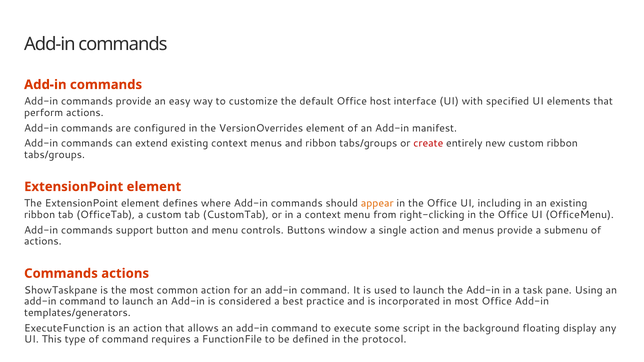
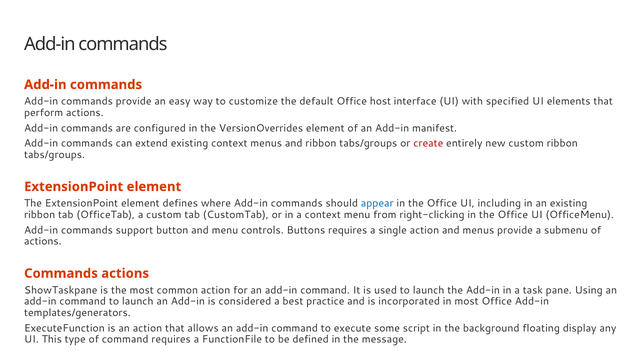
appear colour: orange -> blue (377, 204)
Buttons window: window -> requires (348, 230)
protocol: protocol -> message (384, 340)
